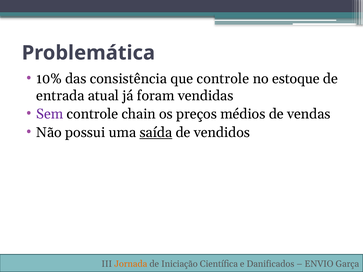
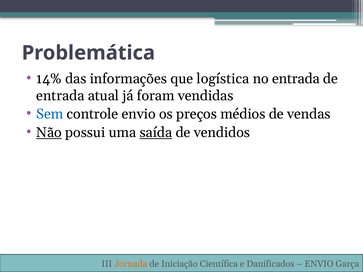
10%: 10% -> 14% (49, 79)
consistência: consistência -> informações (128, 79)
que controle: controle -> logística (223, 79)
no estoque: estoque -> entrada (296, 79)
Sem colour: purple -> blue (50, 114)
controle chain: chain -> envio (139, 114)
Não underline: none -> present (49, 133)
